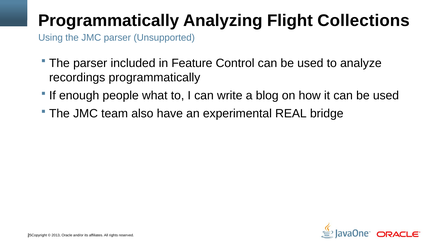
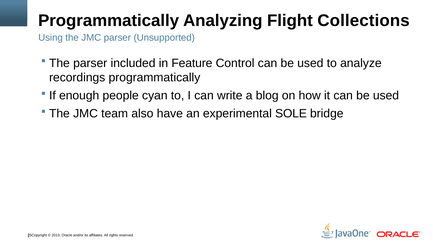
what: what -> cyan (155, 96)
REAL: REAL -> SOLE (291, 114)
